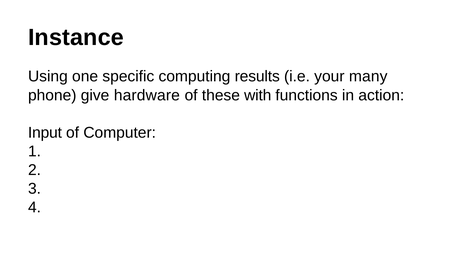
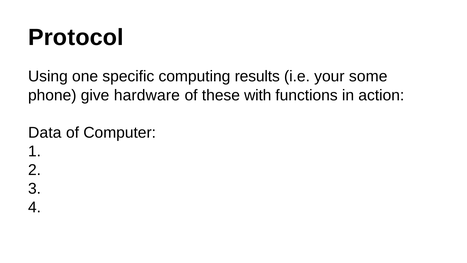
Instance: Instance -> Protocol (76, 37)
many: many -> some (368, 76)
Input: Input -> Data (45, 132)
